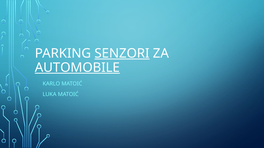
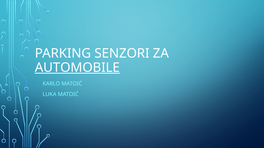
SENZORI underline: present -> none (122, 54)
